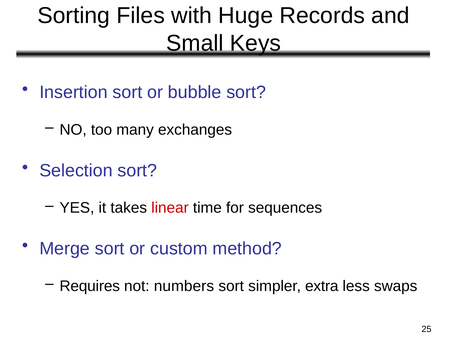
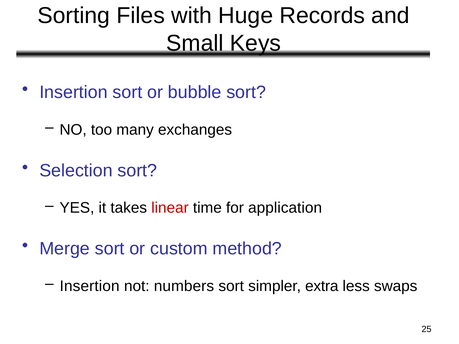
sequences: sequences -> application (285, 208)
Requires: Requires -> Insertion (90, 286)
